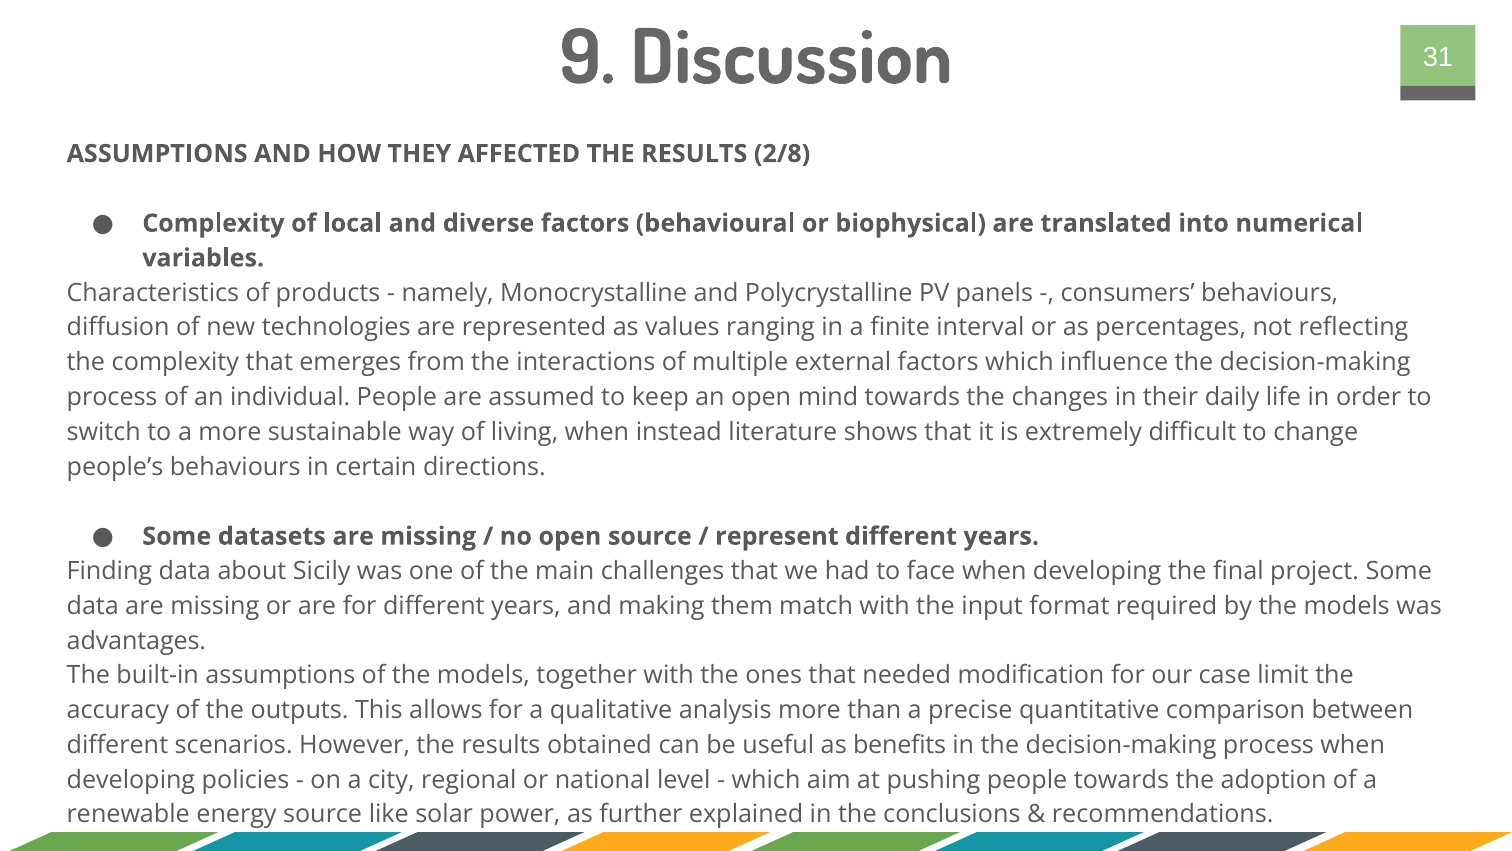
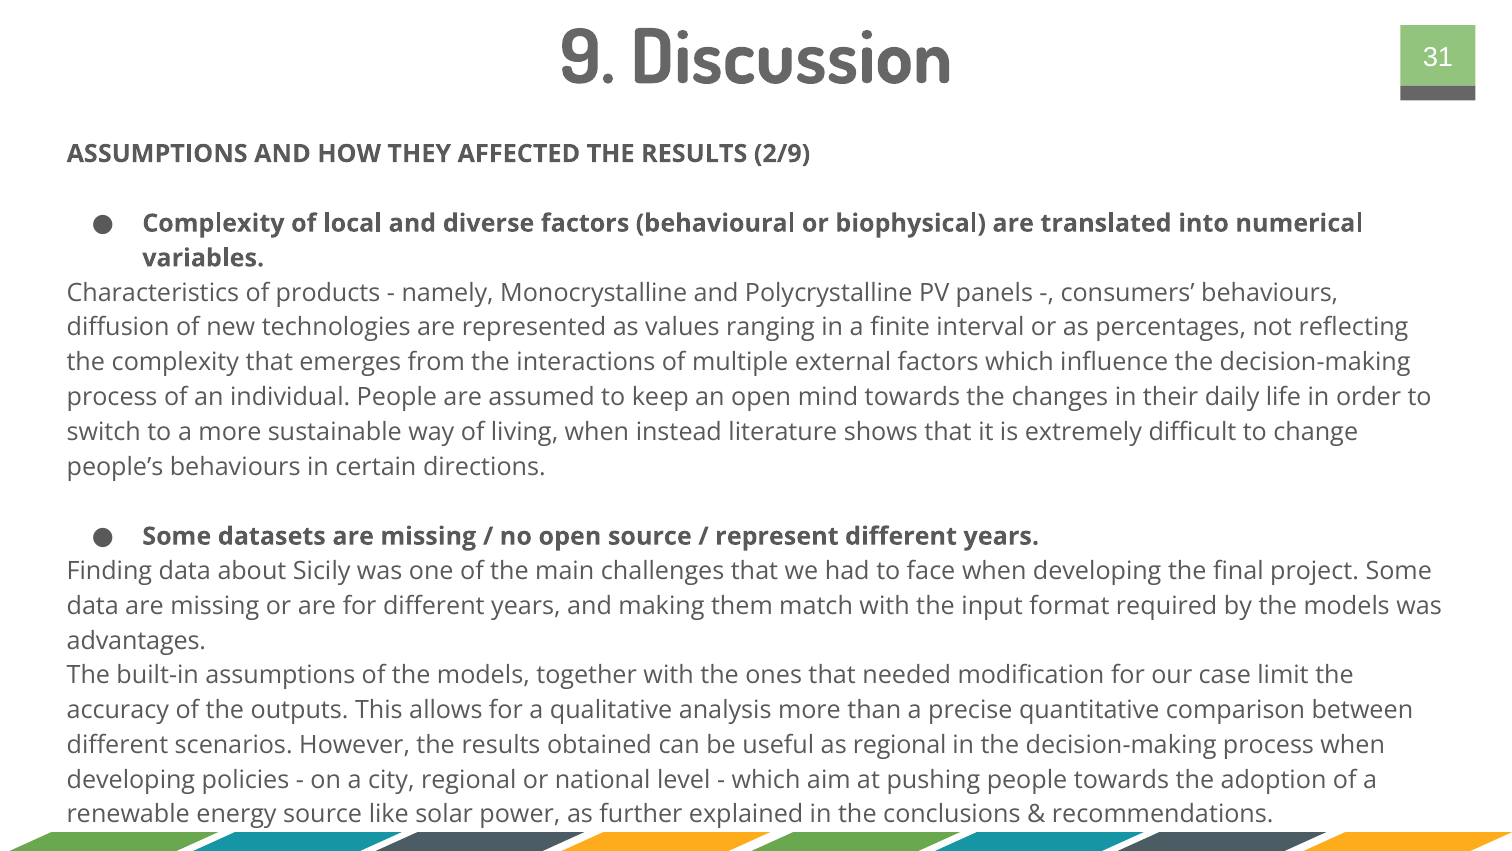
2/8: 2/8 -> 2/9 (782, 154)
as benefits: benefits -> regional (900, 745)
